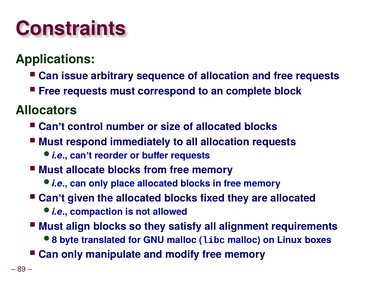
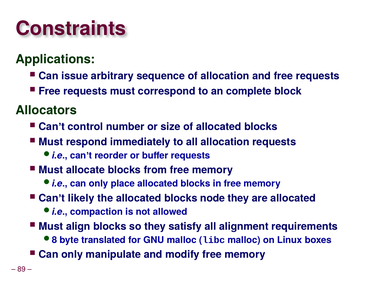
given: given -> likely (81, 198)
fixed: fixed -> node (213, 198)
